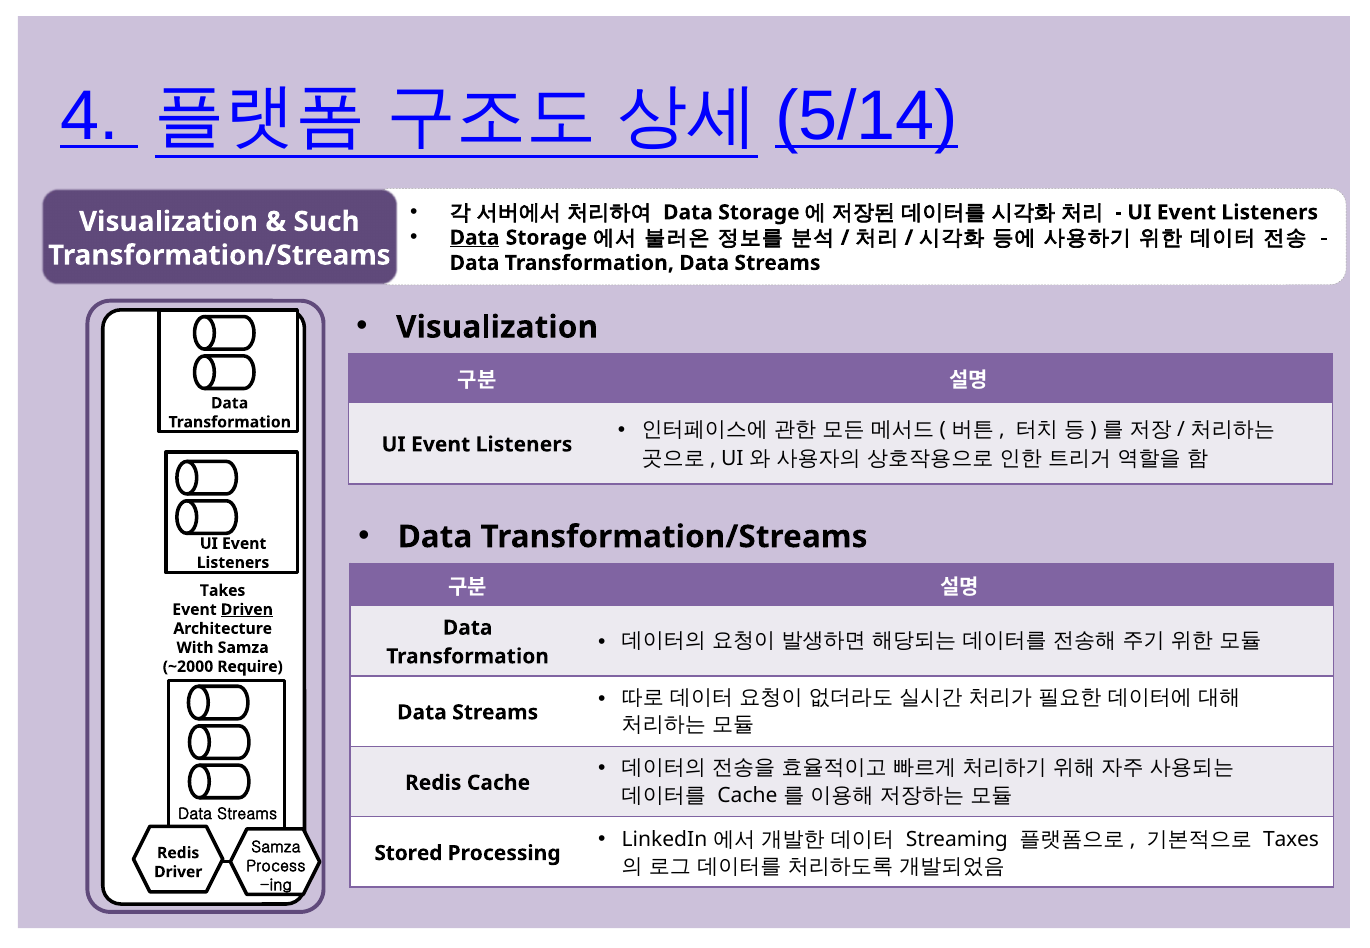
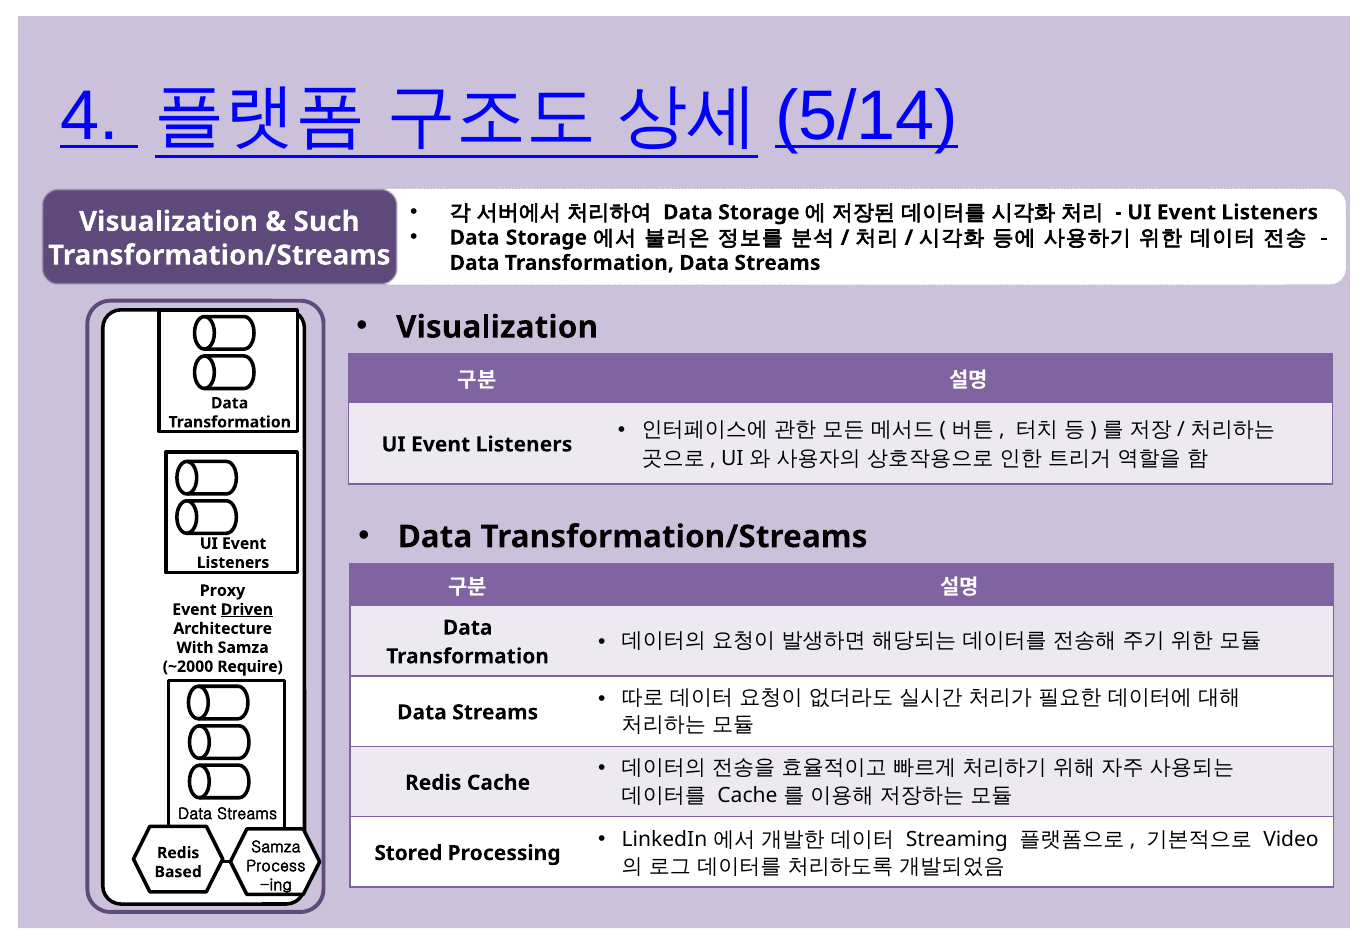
Data underline: present -> none (474, 238)
Takes: Takes -> Proxy (223, 591)
Taxes: Taxes -> Video (1291, 840)
Driver: Driver -> Based (178, 872)
